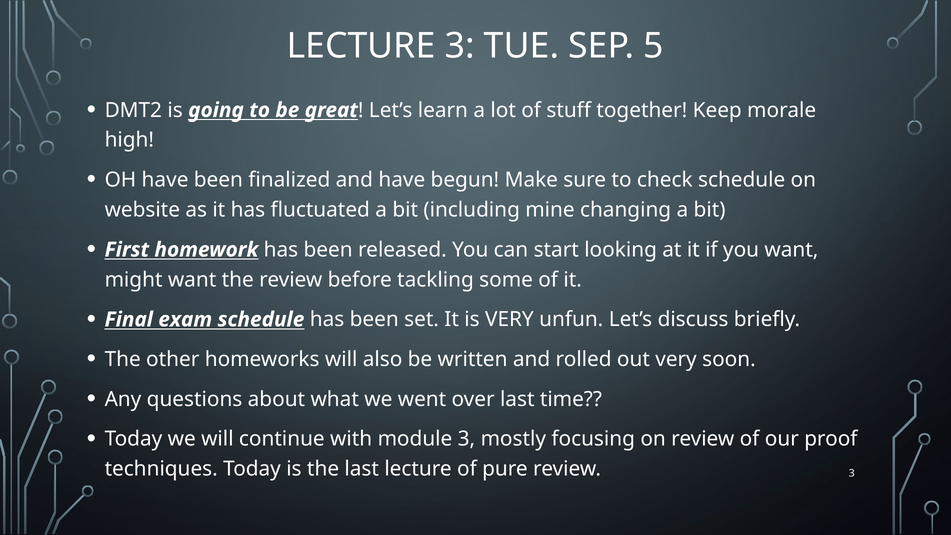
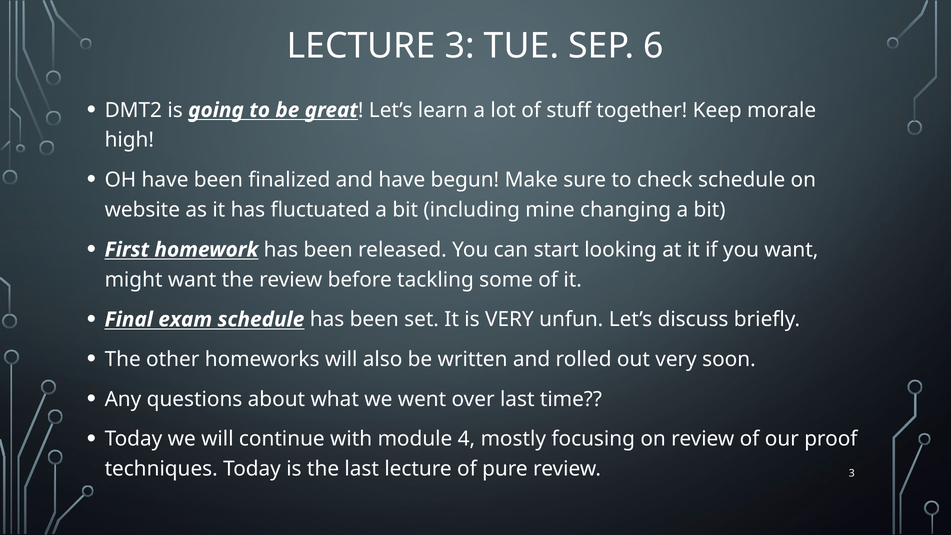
5: 5 -> 6 (654, 46)
module 3: 3 -> 4 (466, 439)
